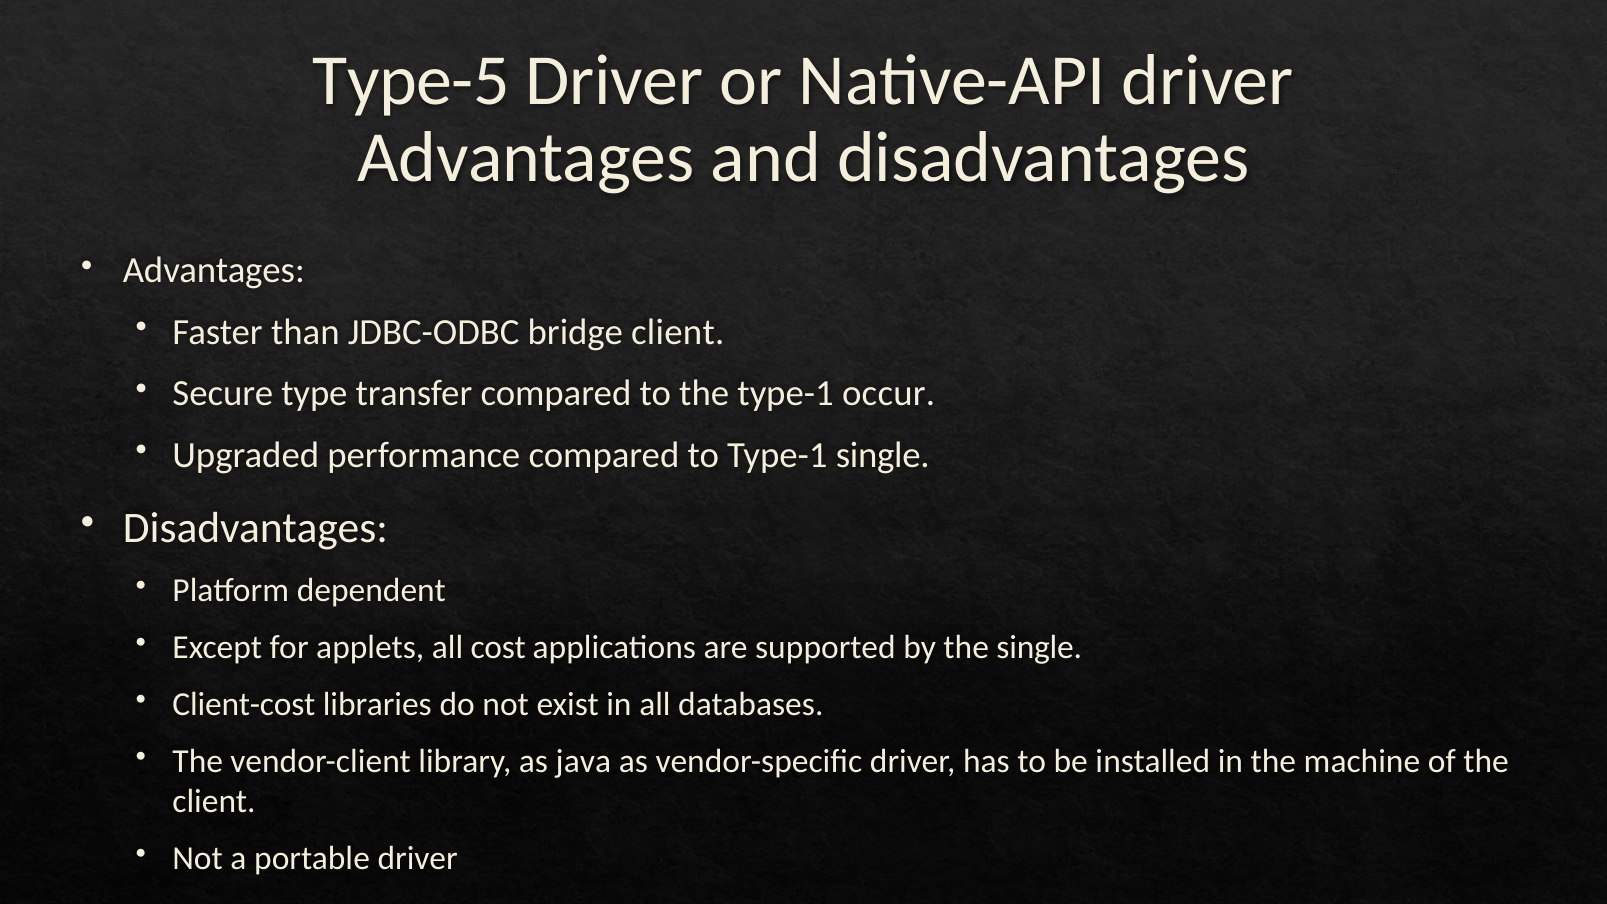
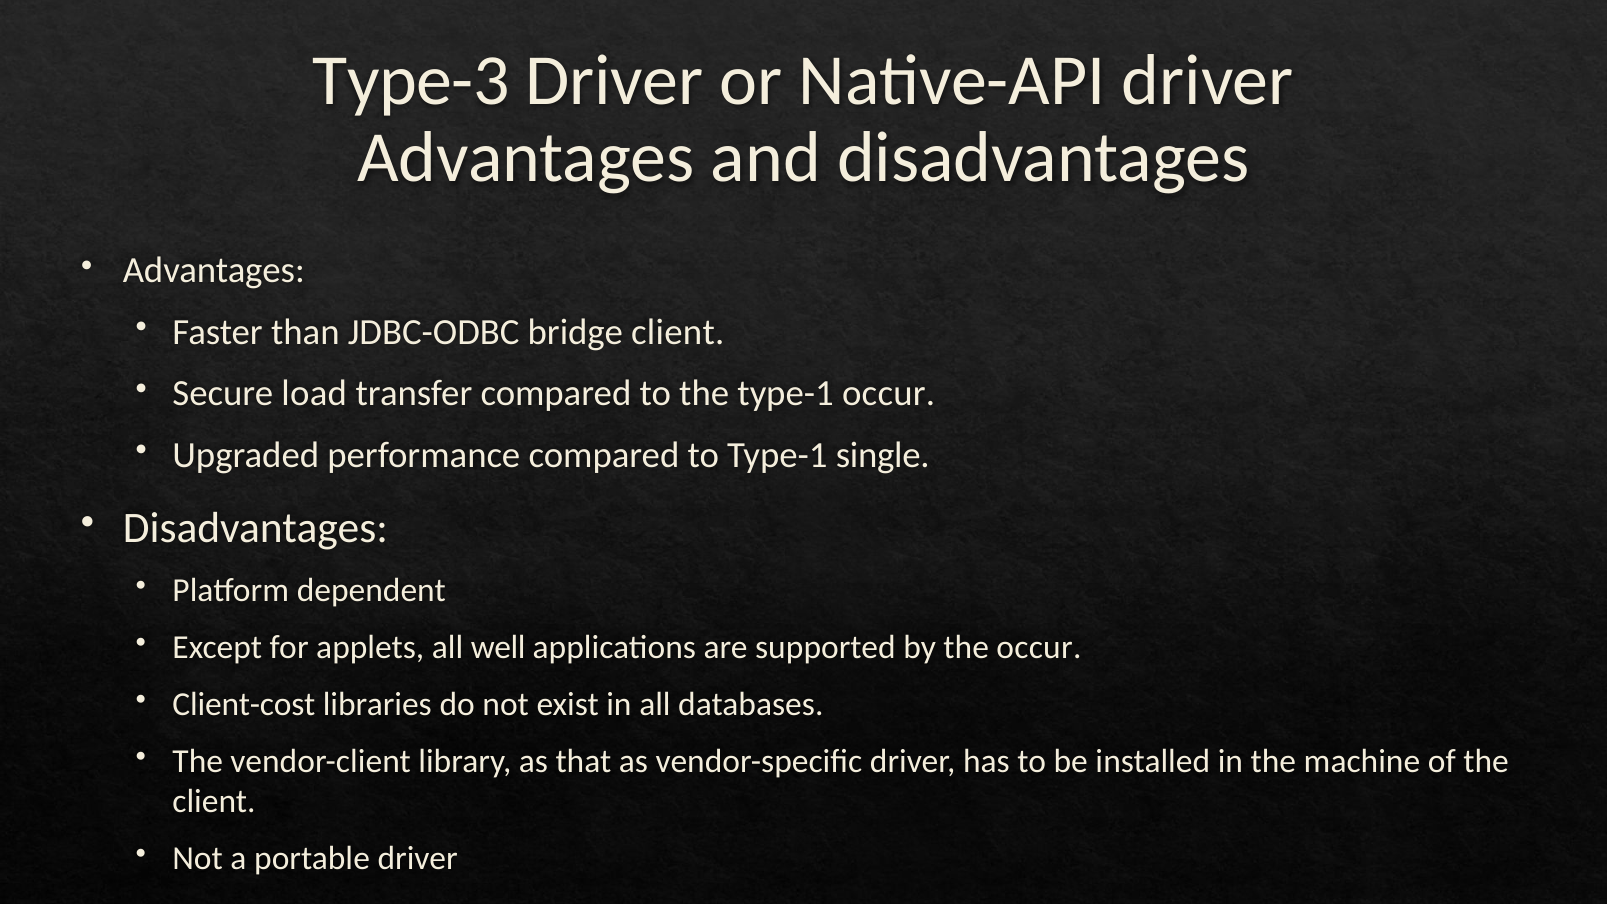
Type-5: Type-5 -> Type-3 (411, 80)
type: type -> load (314, 394)
cost: cost -> well (498, 647)
the single: single -> occur (1039, 647)
java: java -> that (584, 761)
